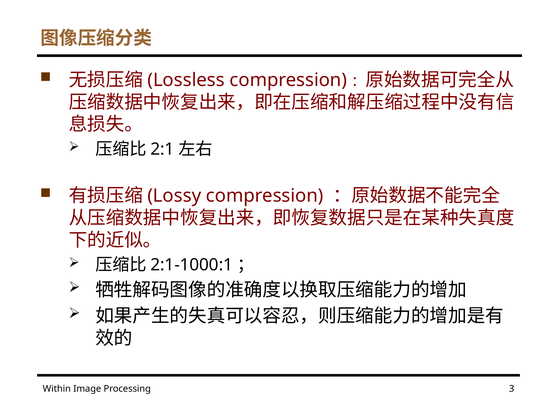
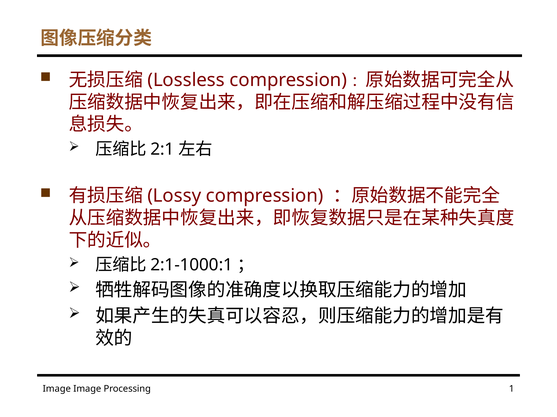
Within: Within -> Image (57, 390)
3: 3 -> 1 (512, 389)
